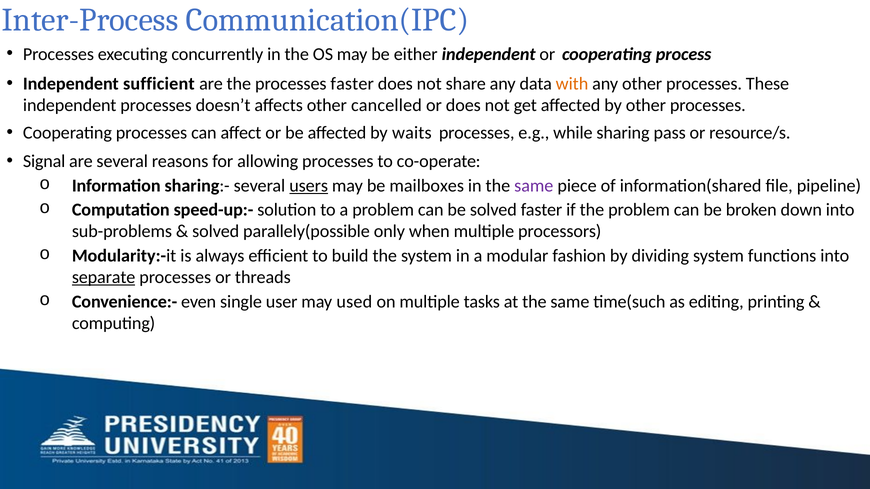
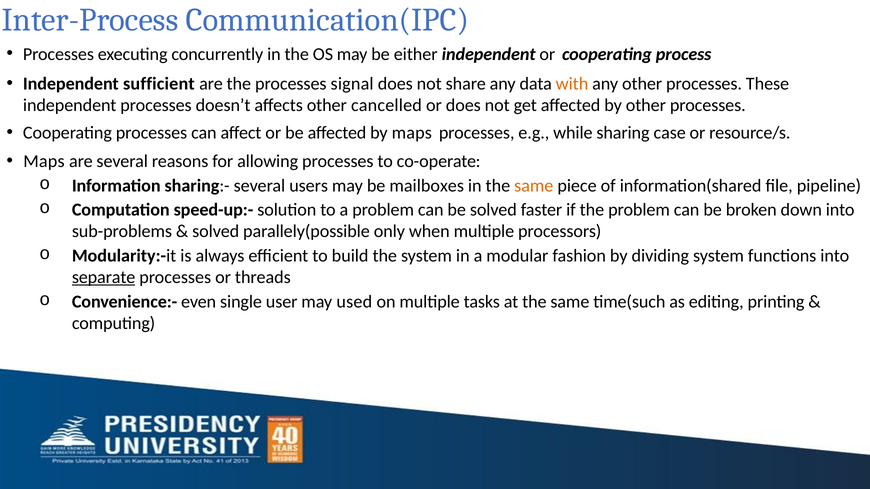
processes faster: faster -> signal (352, 84)
by waits: waits -> maps (412, 133)
pass: pass -> case (670, 133)
Signal: Signal -> Maps (44, 162)
users underline: present -> none (309, 186)
same colour: purple -> orange (534, 186)
